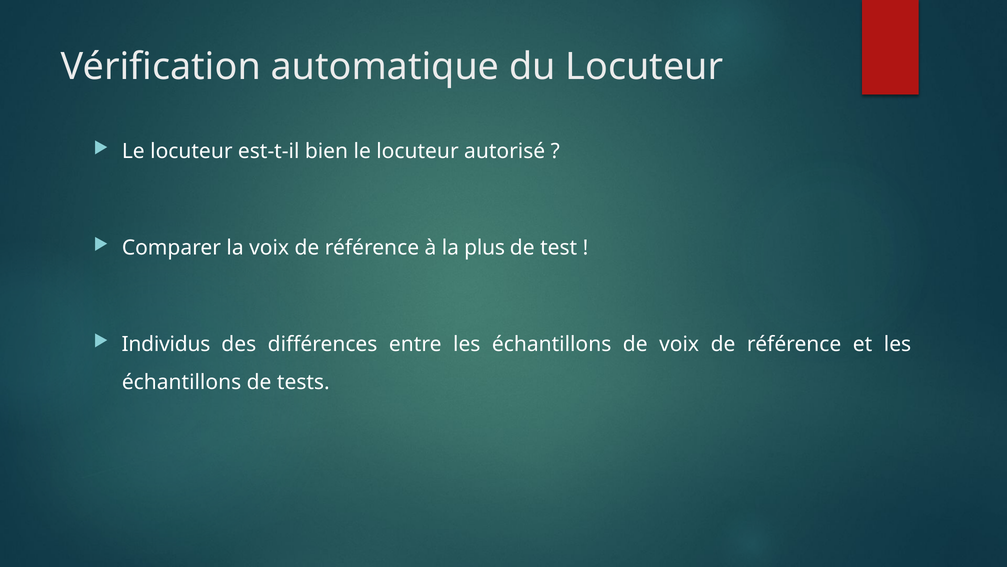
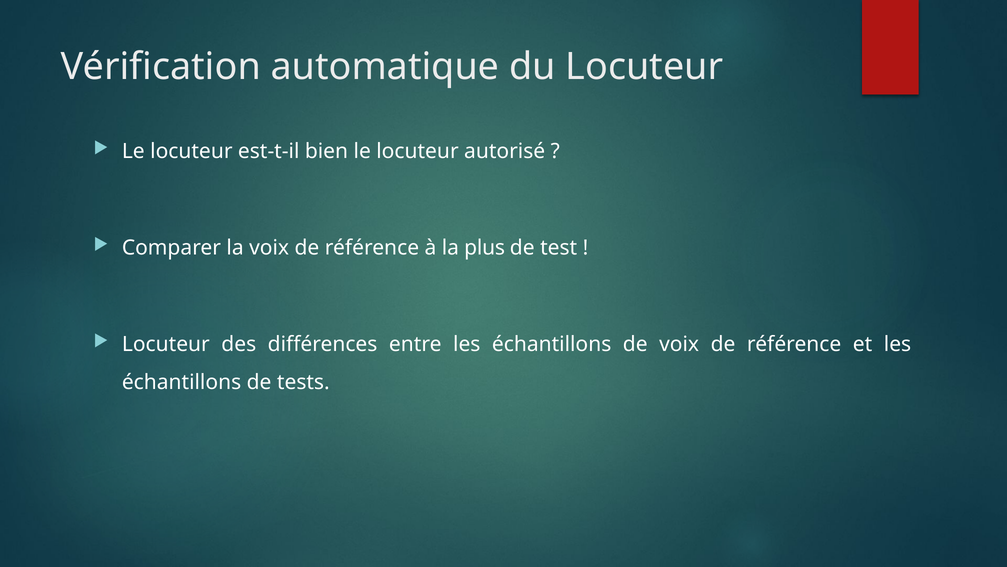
Individus: Individus -> Locuteur (166, 344)
